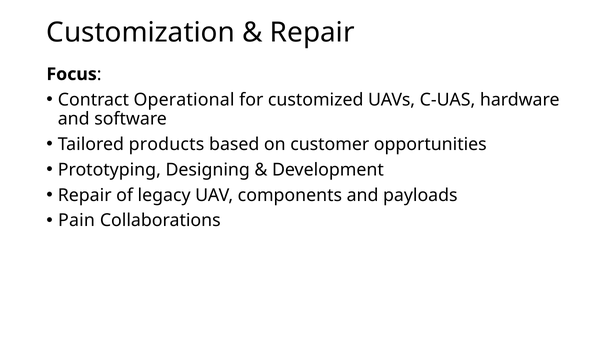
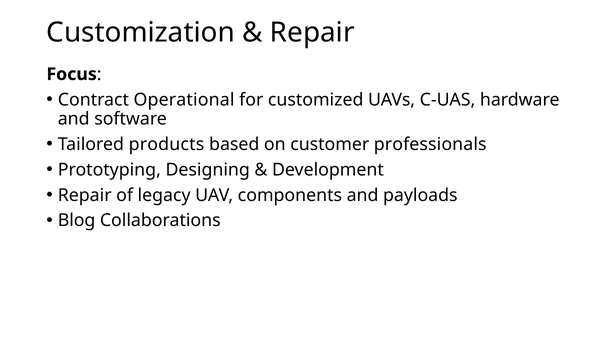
opportunities: opportunities -> professionals (430, 144)
Pain: Pain -> Blog (77, 221)
